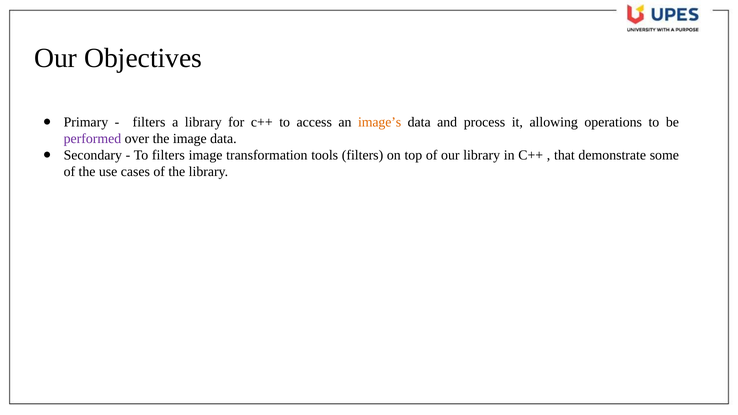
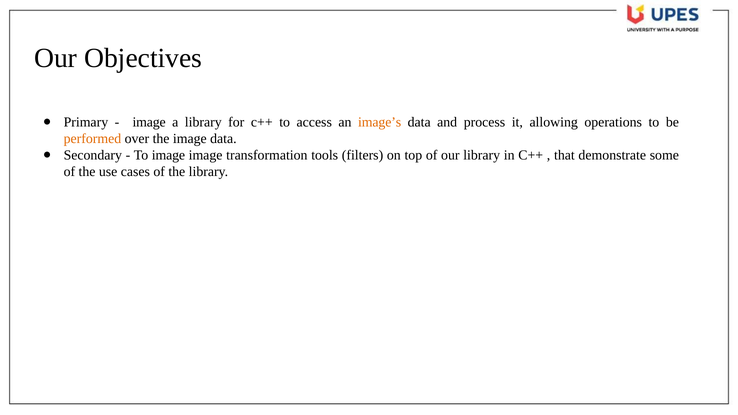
filters: filters -> image (149, 122)
performed colour: purple -> orange (92, 139)
To filters: filters -> image (168, 155)
